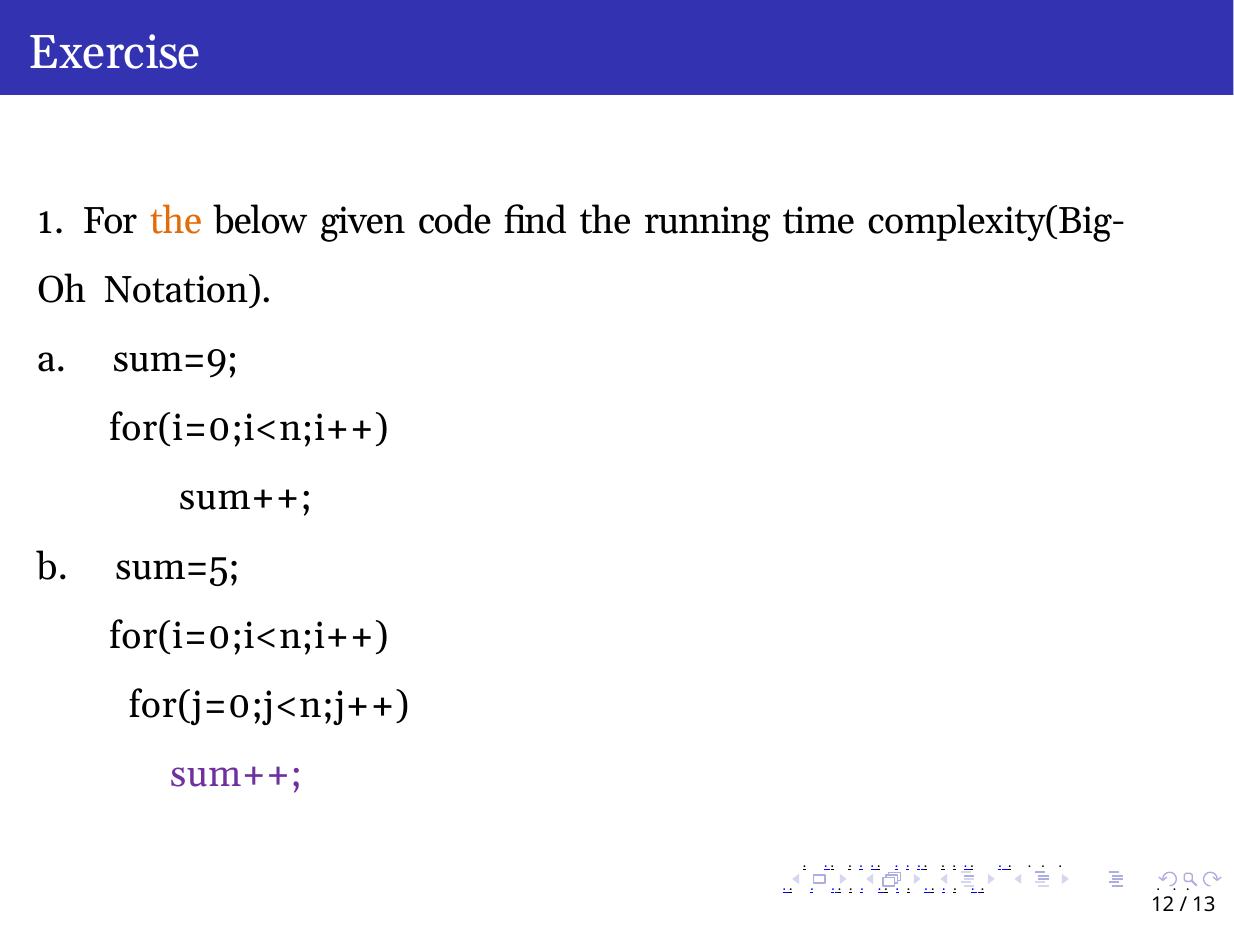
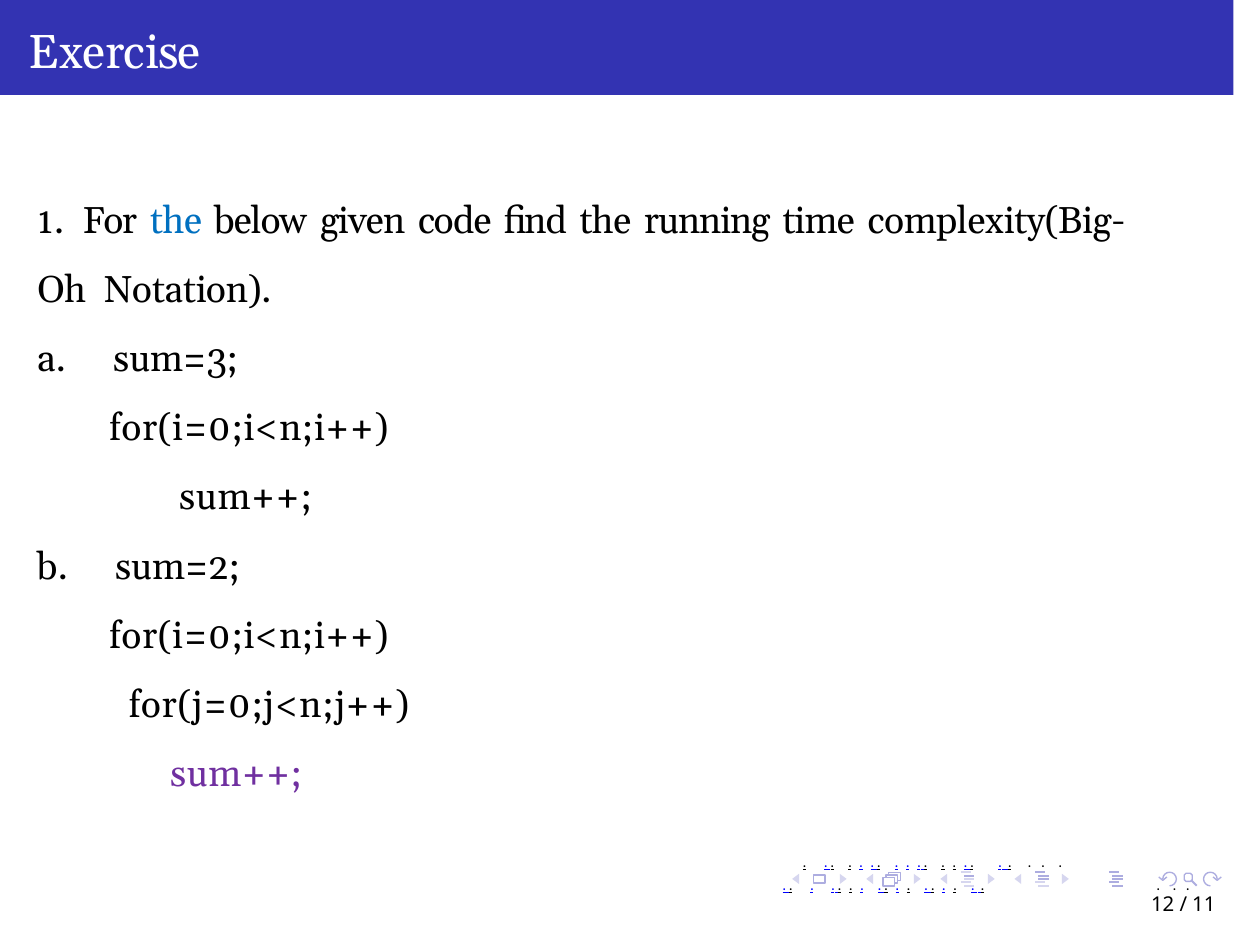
the colour: orange -> blue (176, 221)
sum=9: sum=9 -> sum=3 (176, 360)
sum=5: sum=5 -> sum=2 (178, 567)
13: 13 -> 11 (1204, 905)
